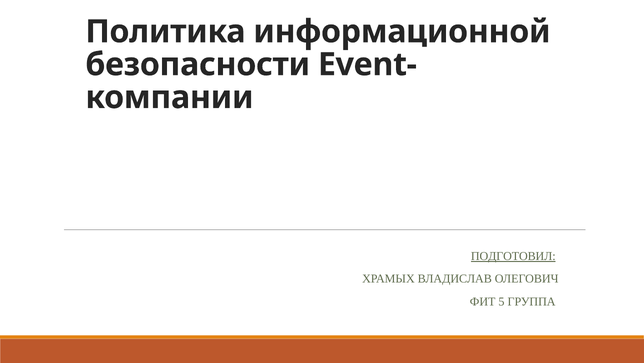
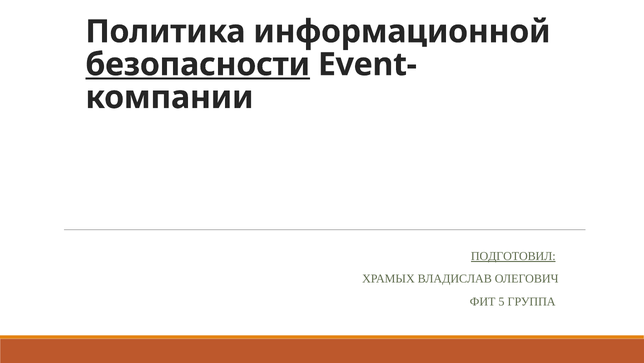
безопасности underline: none -> present (198, 64)
